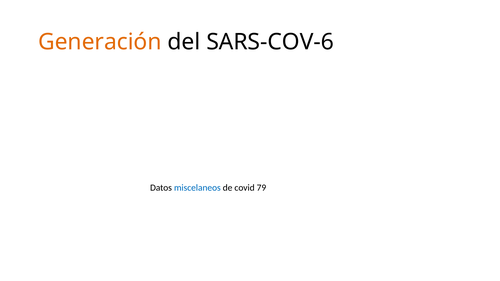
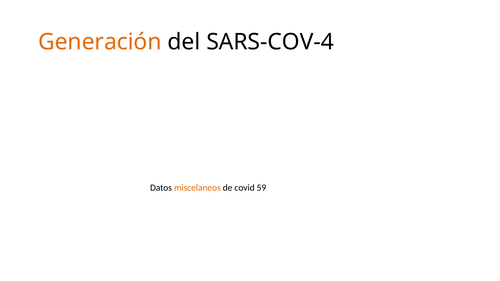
SARS-COV-6: SARS-COV-6 -> SARS-COV-4 (270, 42)
miscelaneos colour: blue -> orange (197, 188)
79: 79 -> 59 (261, 188)
